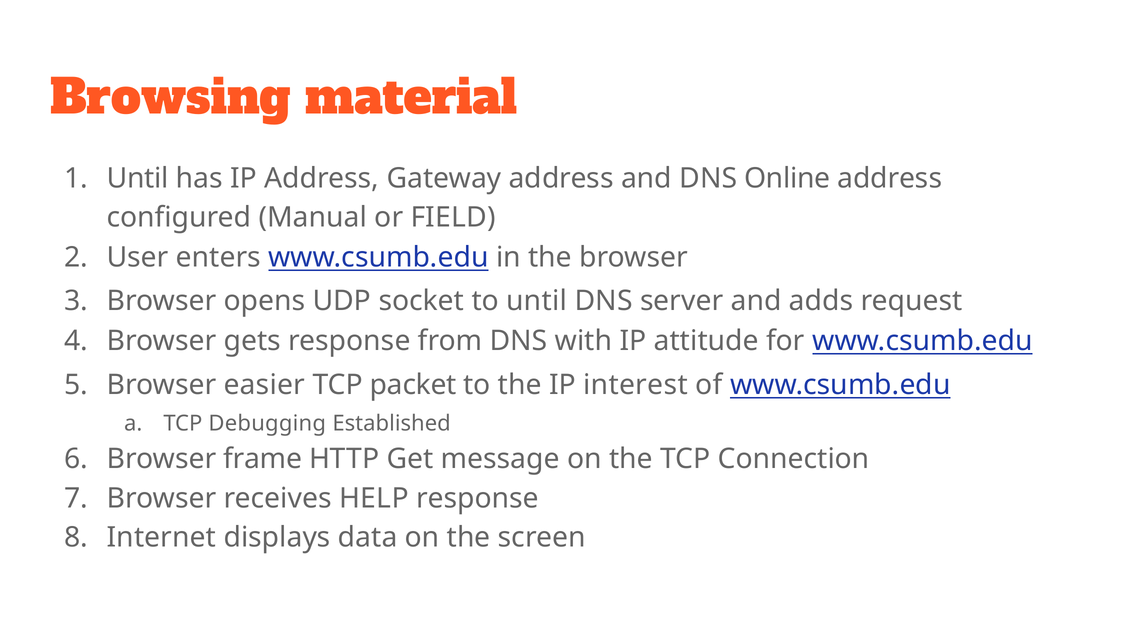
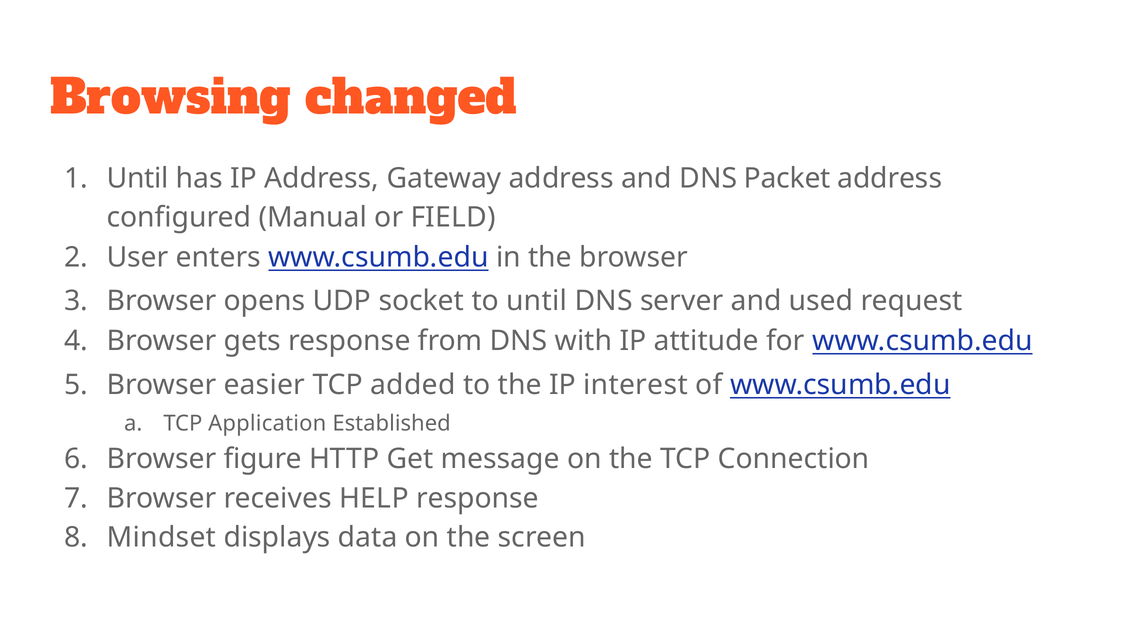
material: material -> changed (411, 98)
Online: Online -> Packet (787, 178)
adds: adds -> used (821, 301)
packet: packet -> added (413, 385)
Debugging: Debugging -> Application (267, 423)
frame: frame -> figure (263, 459)
Internet: Internet -> Mindset (161, 537)
